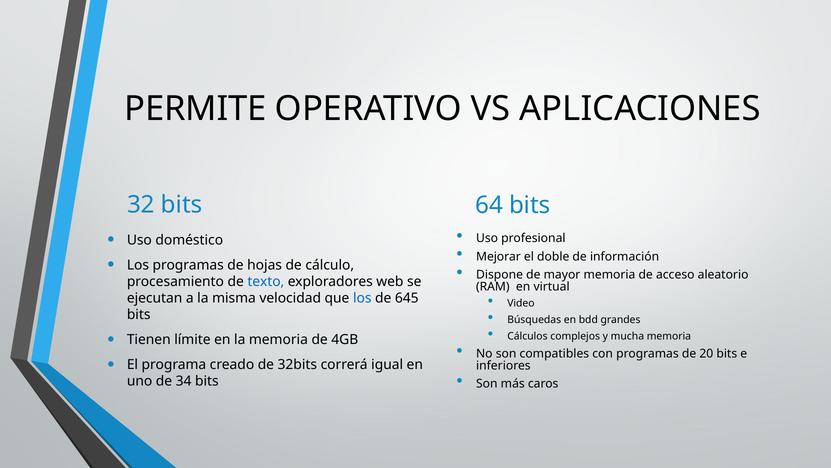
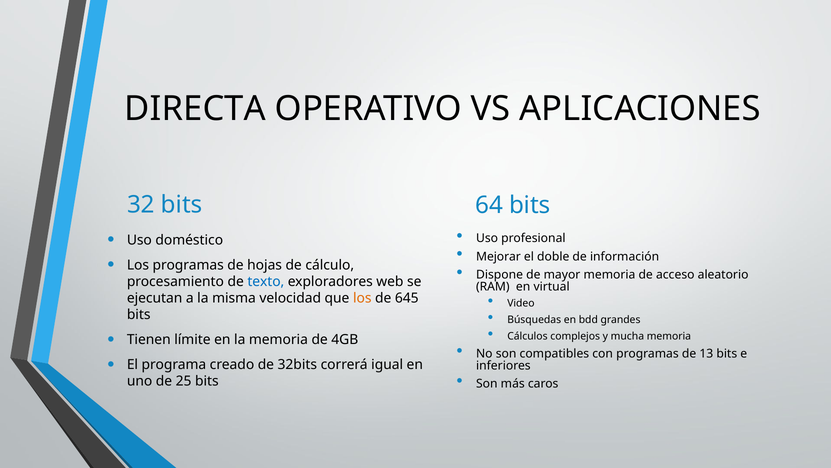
PERMITE: PERMITE -> DIRECTA (195, 109)
los colour: blue -> orange (362, 298)
20: 20 -> 13 (706, 353)
34: 34 -> 25 (184, 381)
